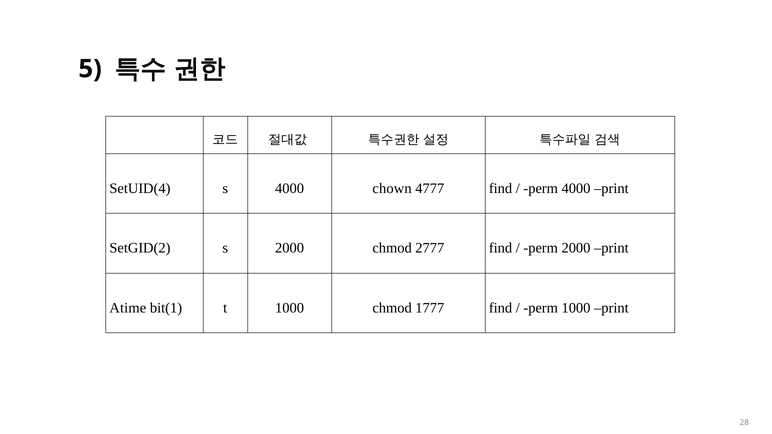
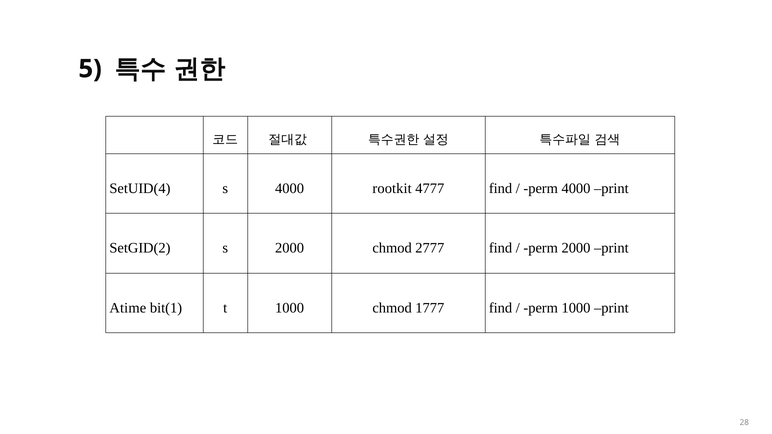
chown: chown -> rootkit (392, 188)
